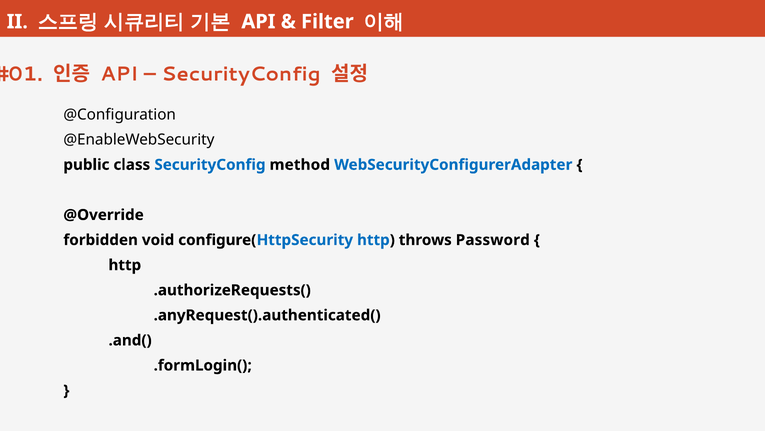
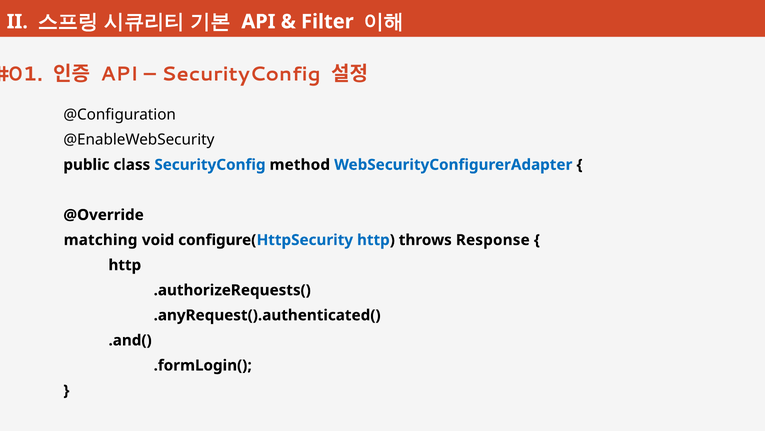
forbidden: forbidden -> matching (101, 240)
Password: Password -> Response (493, 240)
